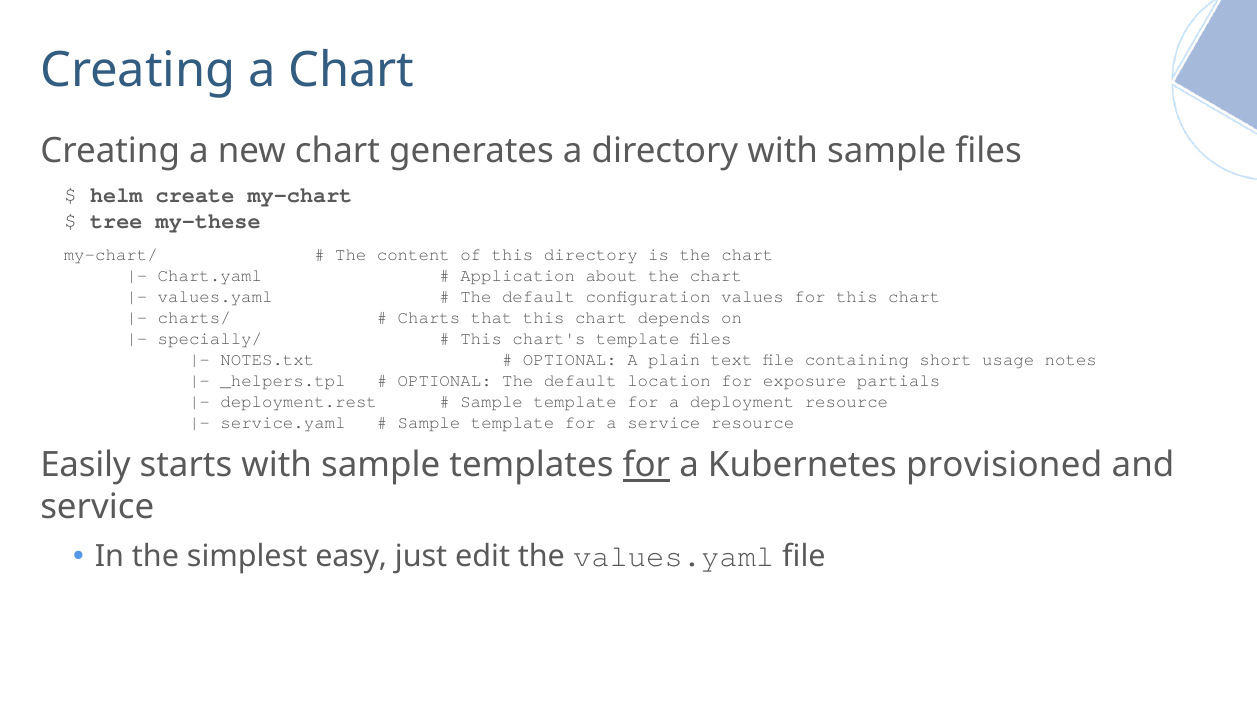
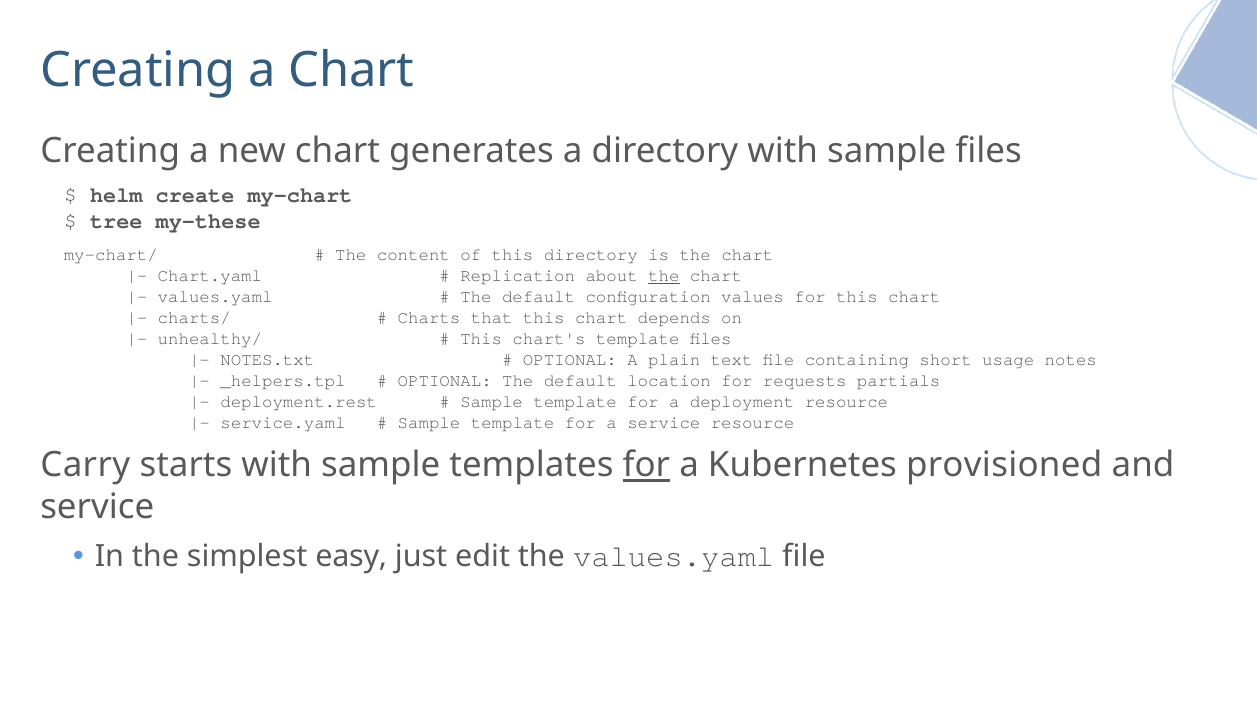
Application: Application -> Replication (518, 276)
the underline: none -> present (664, 276)
specially/: specially/ -> unhealthy/ (210, 339)
exposure: exposure -> requests (805, 380)
Easily: Easily -> Carry (85, 466)
